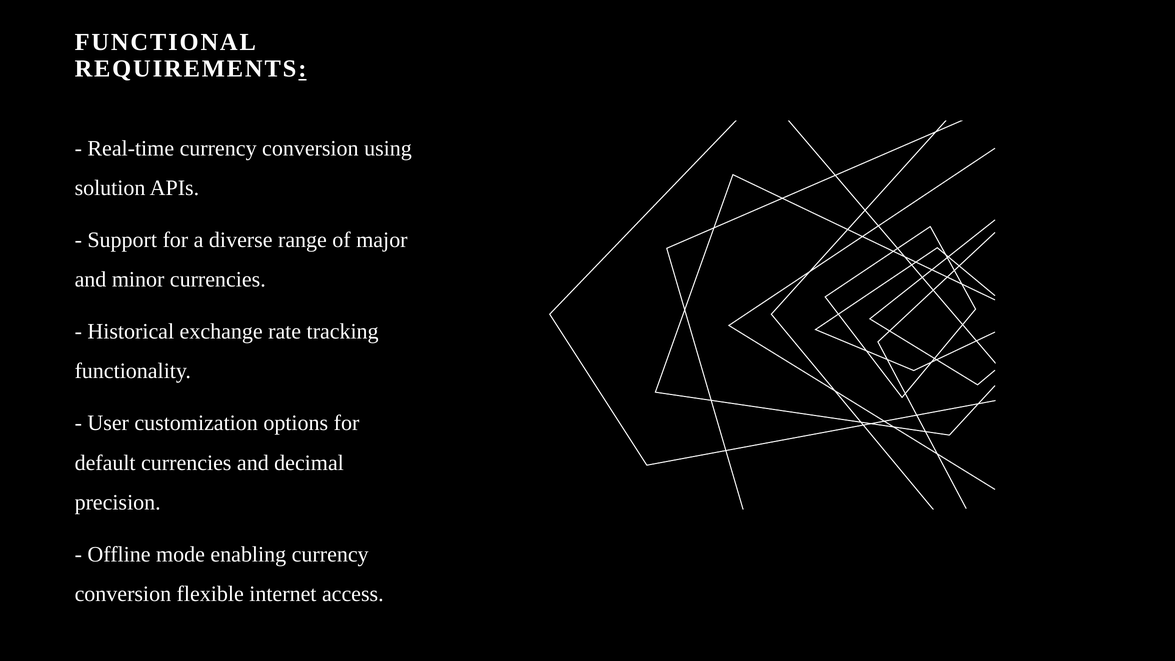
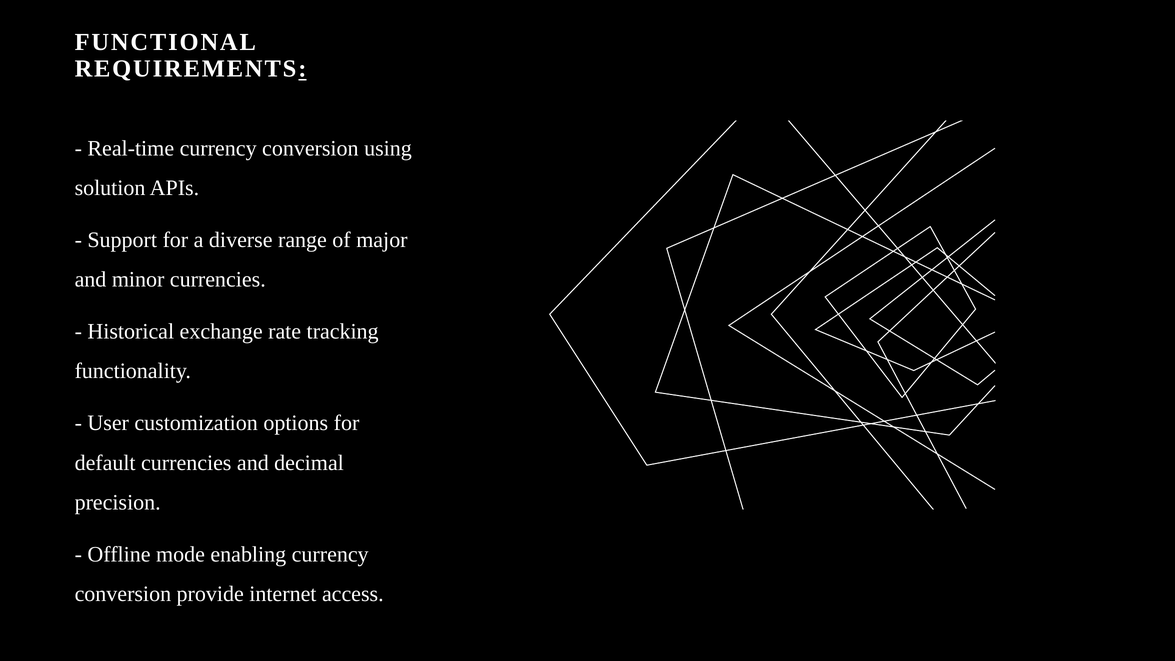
flexible: flexible -> provide (210, 594)
